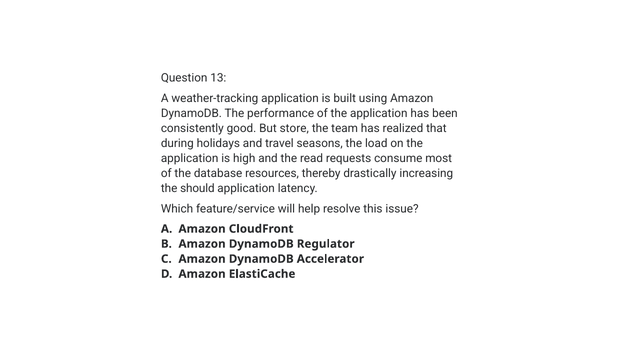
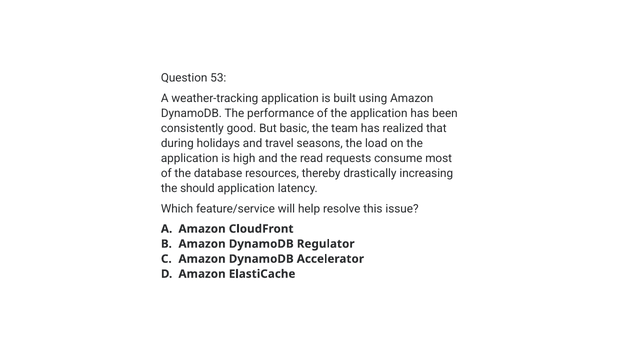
13: 13 -> 53 (218, 78)
store: store -> basic (294, 129)
